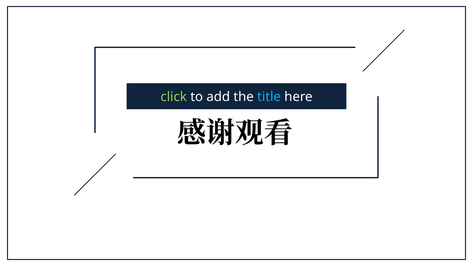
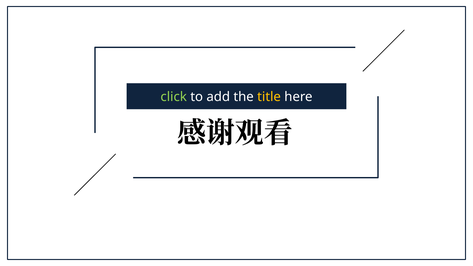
title colour: light blue -> yellow (269, 97)
